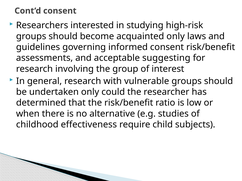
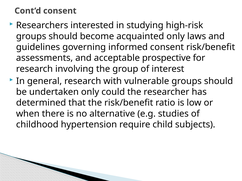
suggesting: suggesting -> prospective (166, 58)
effectiveness: effectiveness -> hypertension (89, 125)
